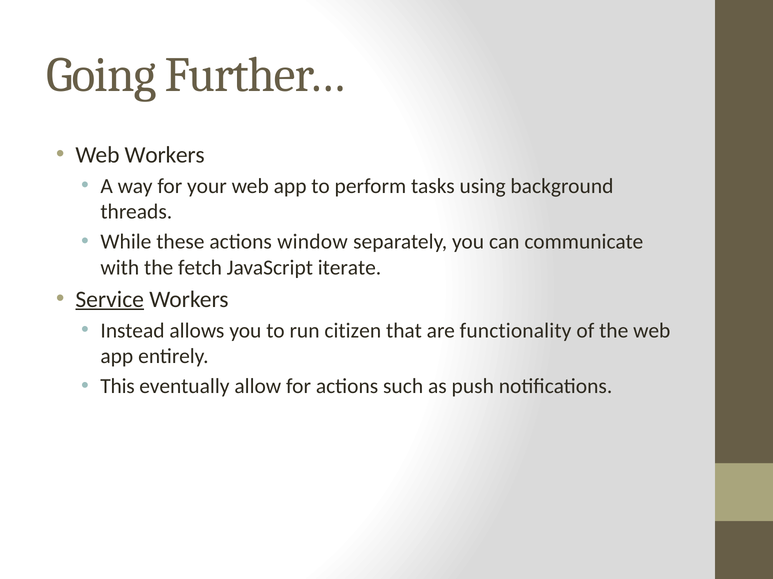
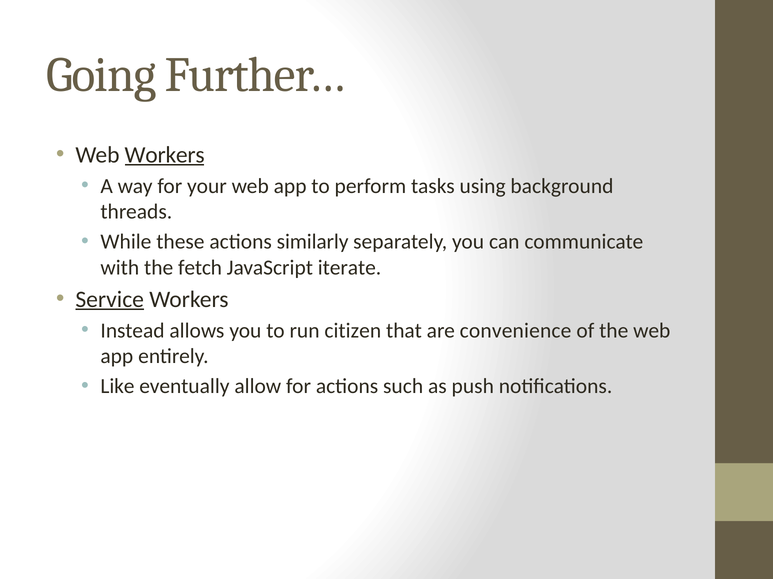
Workers underline: none -> present (165, 155)
window: window -> similarly (313, 242)
functionality: functionality -> convenience (516, 331)
This: This -> Like (118, 387)
